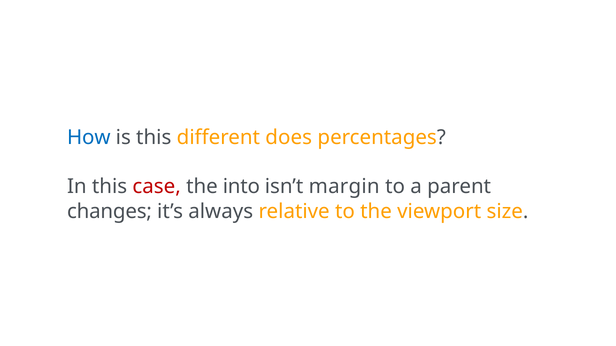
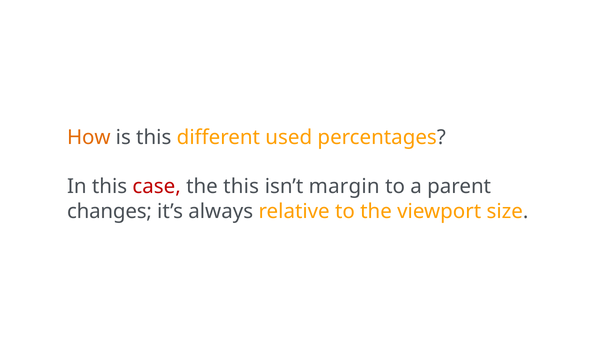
How colour: blue -> orange (89, 138)
does: does -> used (289, 138)
the into: into -> this (241, 187)
